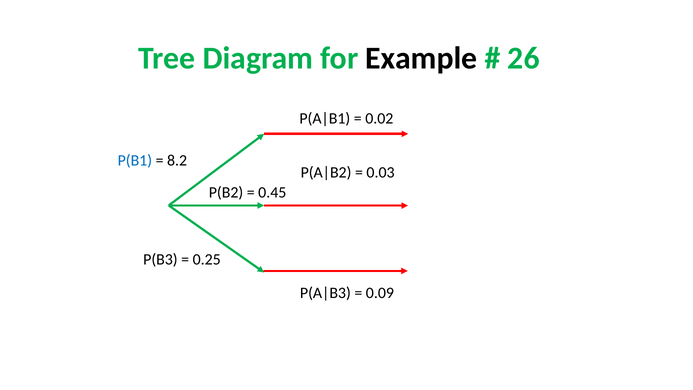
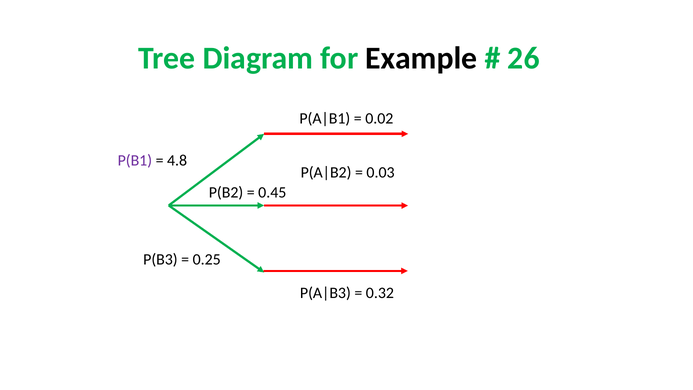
P(B1 colour: blue -> purple (135, 161)
8.2: 8.2 -> 4.8 (177, 161)
0.09: 0.09 -> 0.32 (380, 293)
